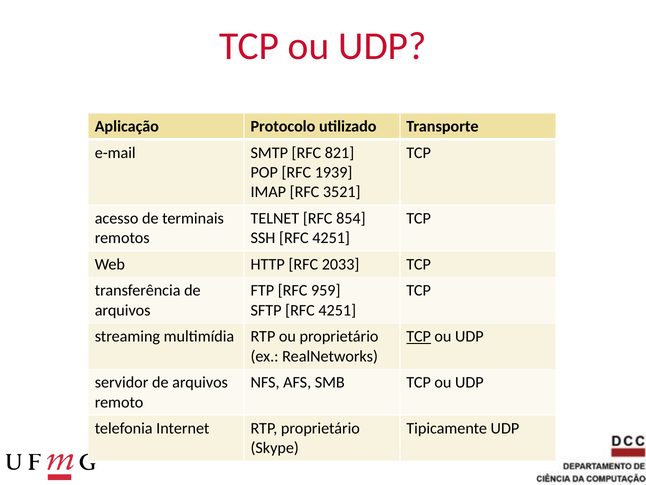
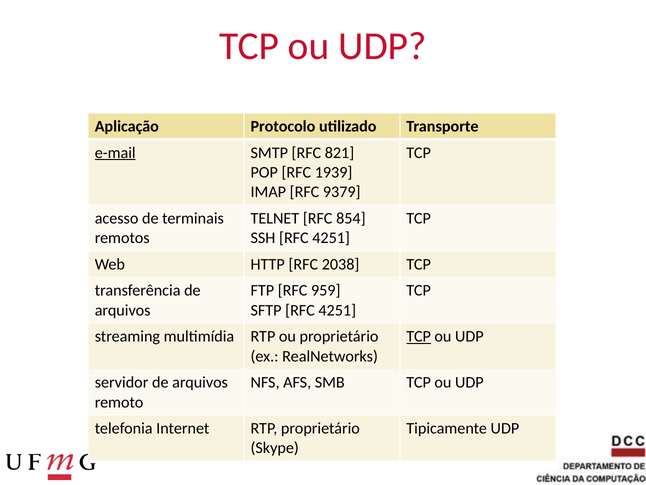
e-mail underline: none -> present (115, 153)
3521: 3521 -> 9379 (342, 192)
2033: 2033 -> 2038 (341, 264)
